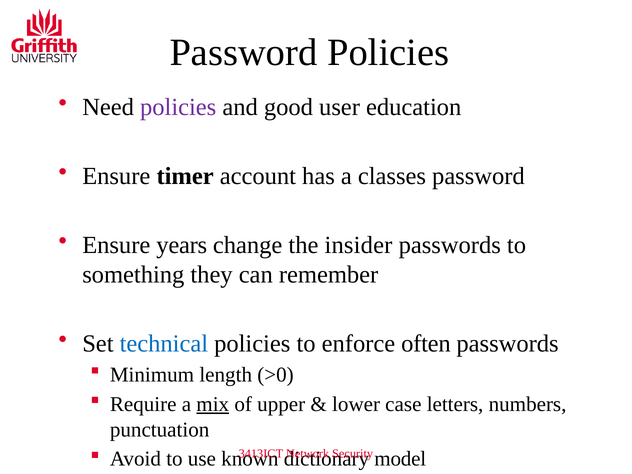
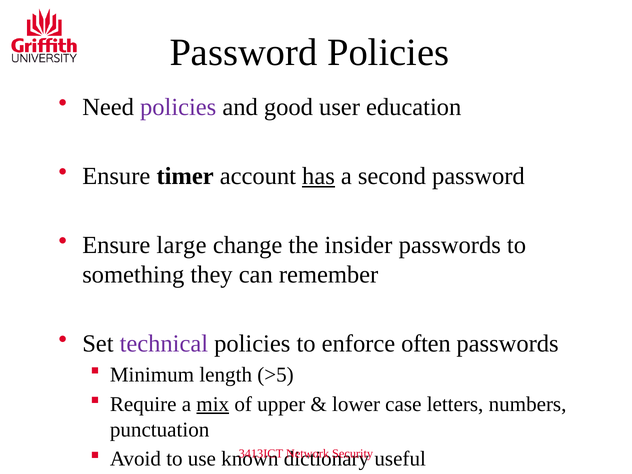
has underline: none -> present (318, 176)
classes: classes -> second (392, 176)
years: years -> large (182, 245)
technical colour: blue -> purple (164, 343)
>0: >0 -> >5 (276, 375)
model: model -> useful (400, 459)
